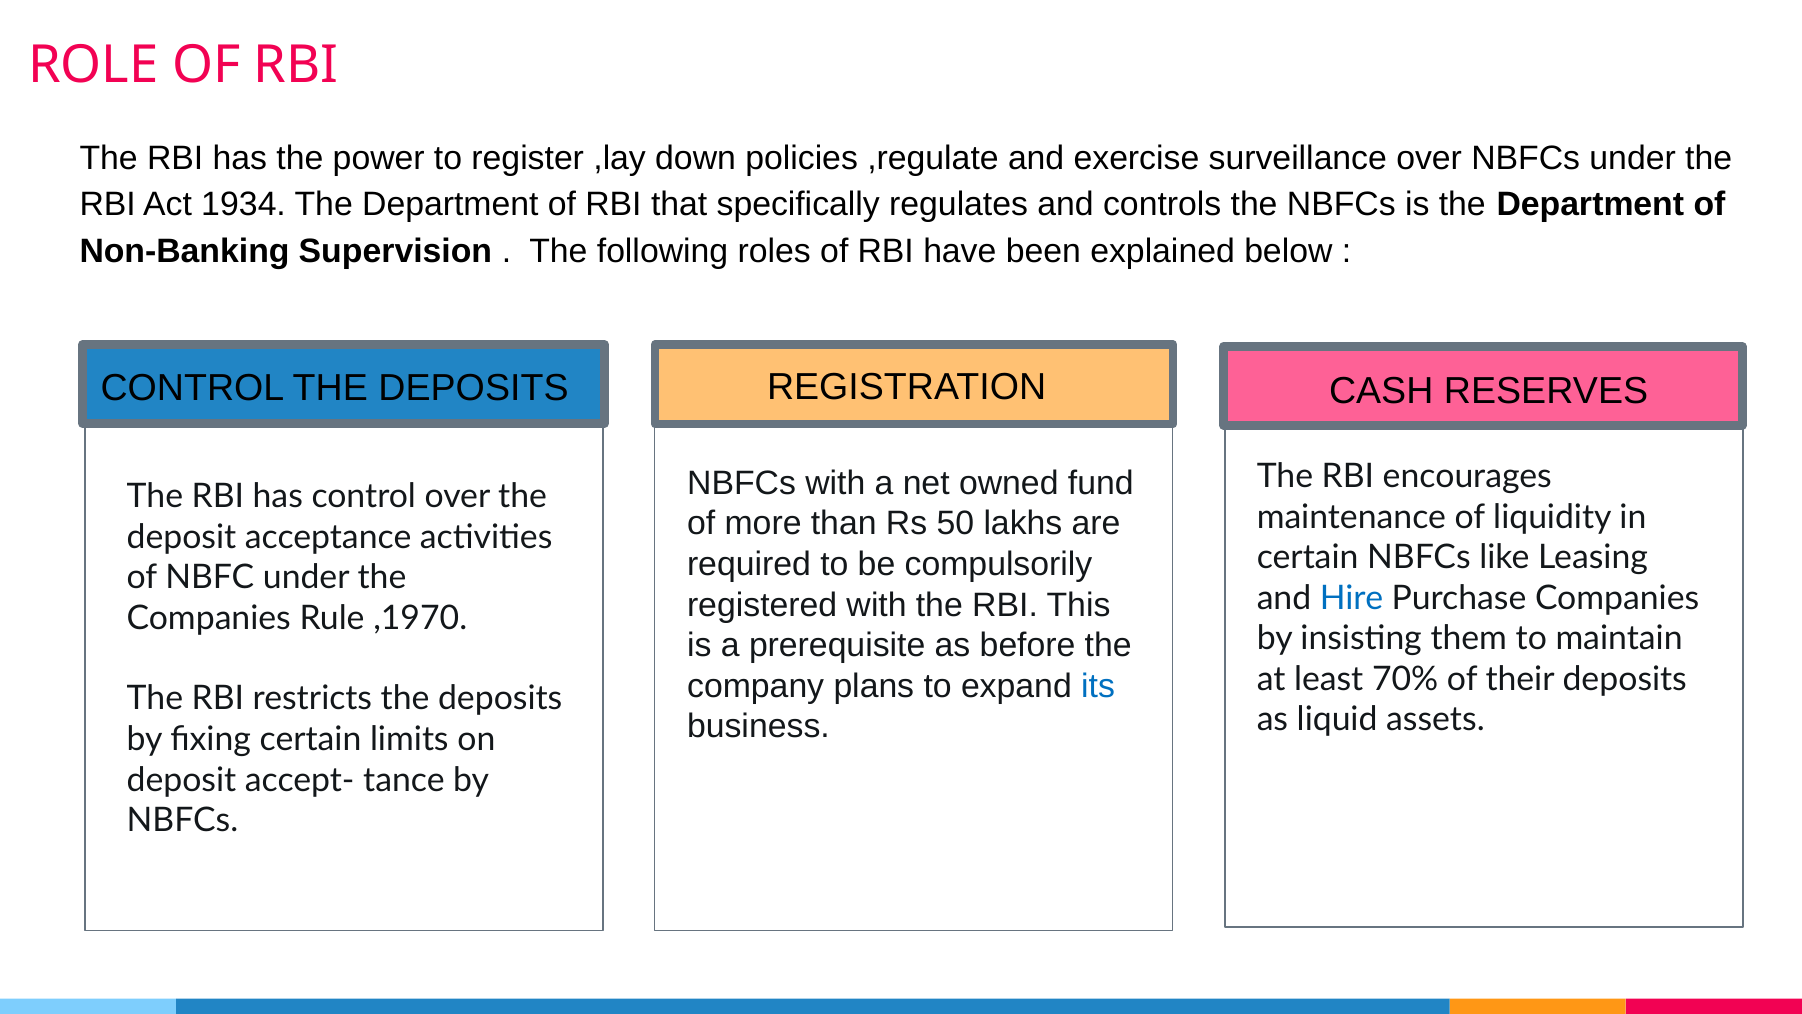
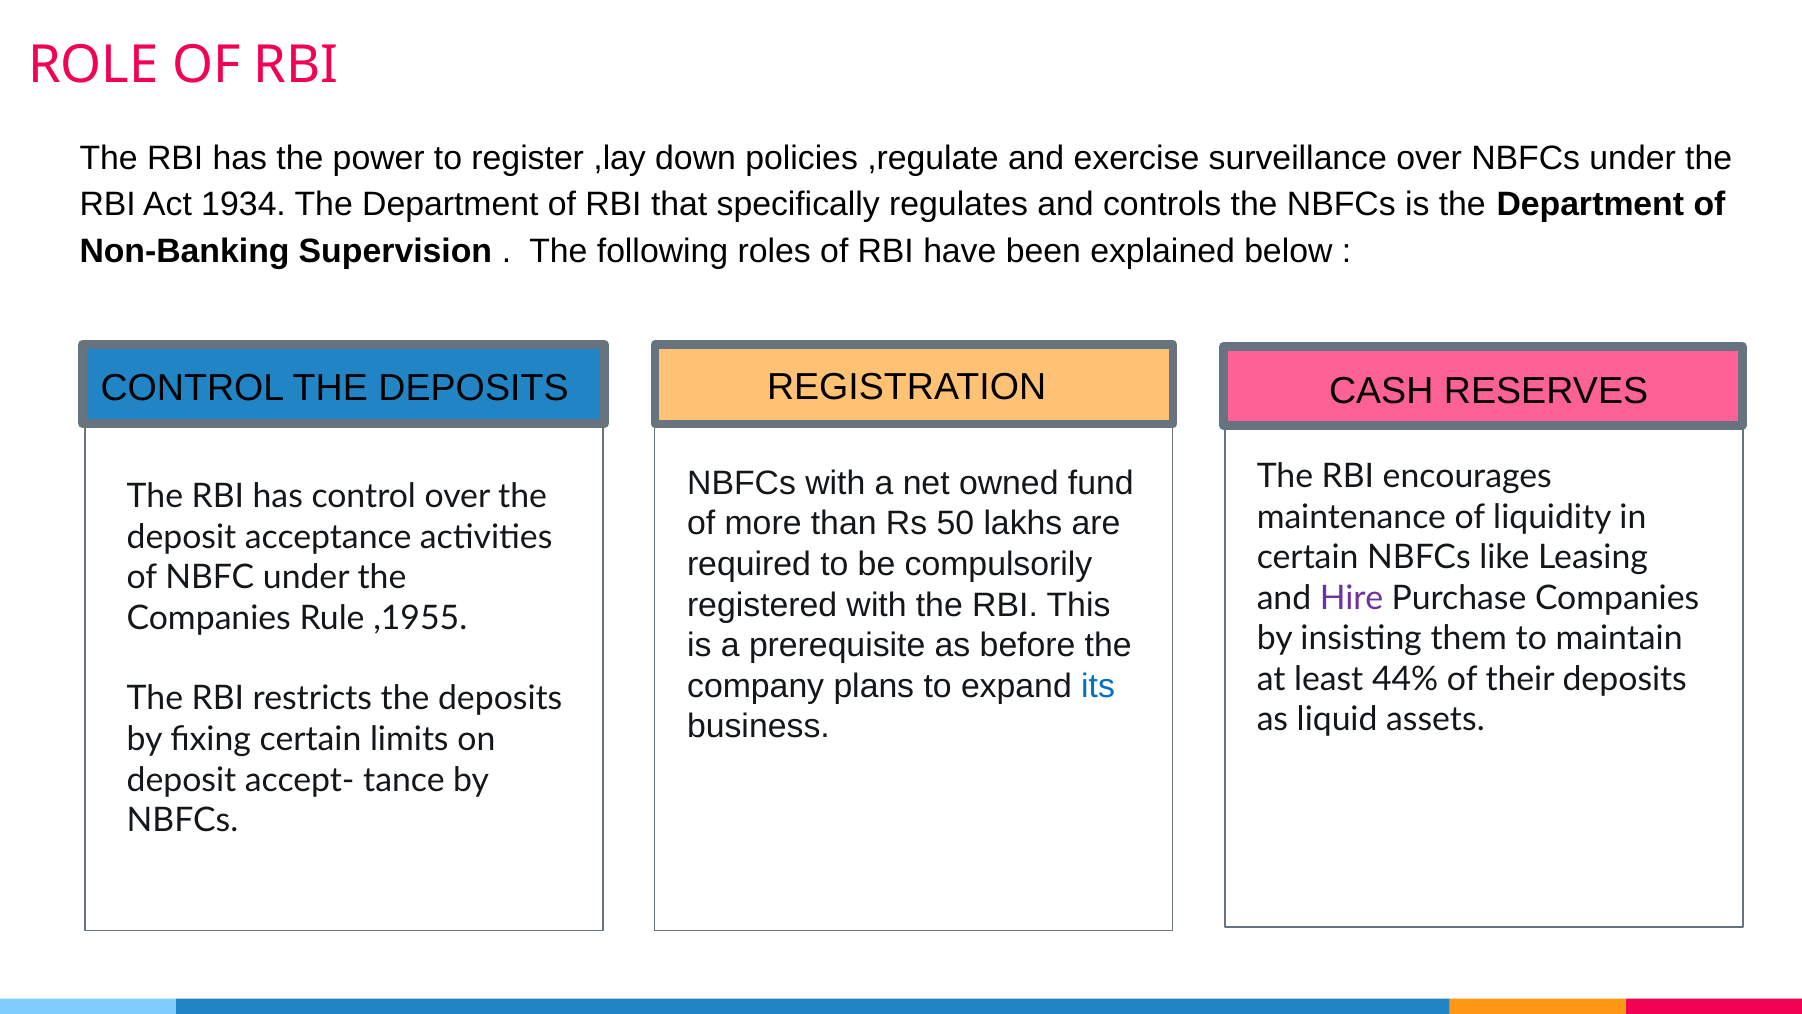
Hire colour: blue -> purple (1352, 598)
,1970: ,1970 -> ,1955 (420, 618)
70%: 70% -> 44% (1405, 679)
